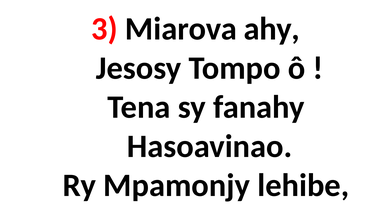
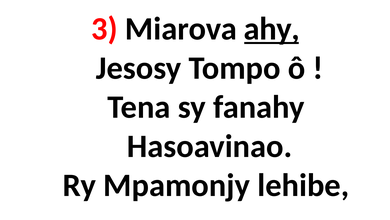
ahy underline: none -> present (272, 29)
